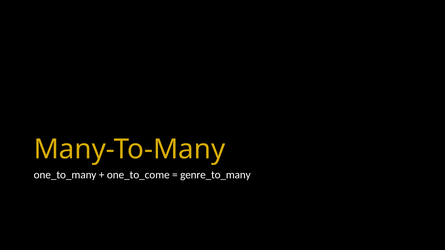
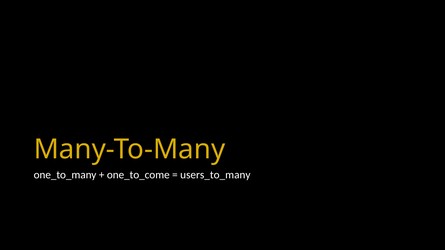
genre_to_many: genre_to_many -> users_to_many (215, 175)
